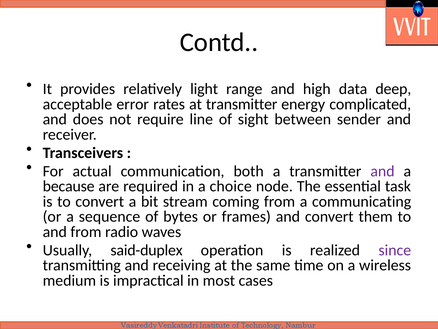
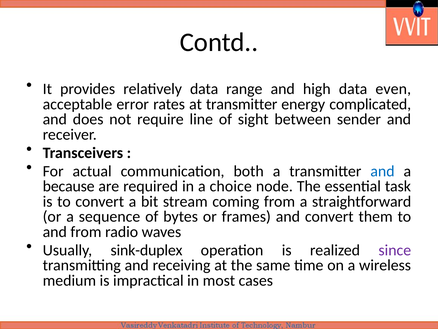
relatively light: light -> data (204, 89)
deep: deep -> even (393, 89)
and colour: purple -> blue (382, 171)
communicating: communicating -> straightforward (362, 201)
said-duplex: said-duplex -> sink-duplex (147, 250)
